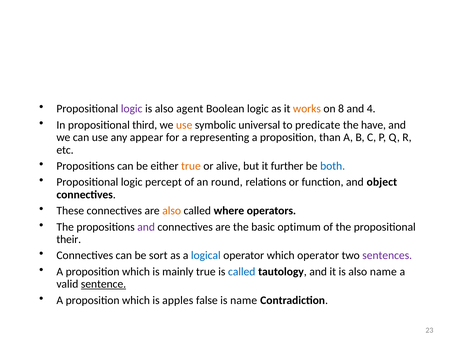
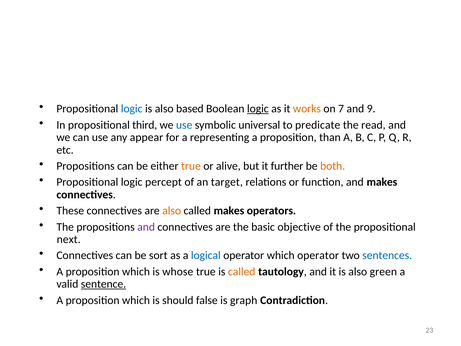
logic colour: purple -> blue (132, 109)
agent: agent -> based (190, 109)
logic underline: none -> present (258, 109)
8: 8 -> 7 (341, 109)
4: 4 -> 9 (371, 109)
use colour: orange -> blue (184, 125)
have: have -> read (373, 125)
both colour: blue -> orange (333, 166)
round: round -> target (227, 182)
and object: object -> makes (382, 182)
called where: where -> makes (229, 211)
optimum: optimum -> objective (299, 227)
their: their -> next (69, 239)
sentences colour: purple -> blue (387, 255)
mainly: mainly -> whose (178, 271)
called colour: blue -> orange (242, 271)
also name: name -> green (383, 271)
apples: apples -> should (178, 300)
is name: name -> graph (244, 300)
